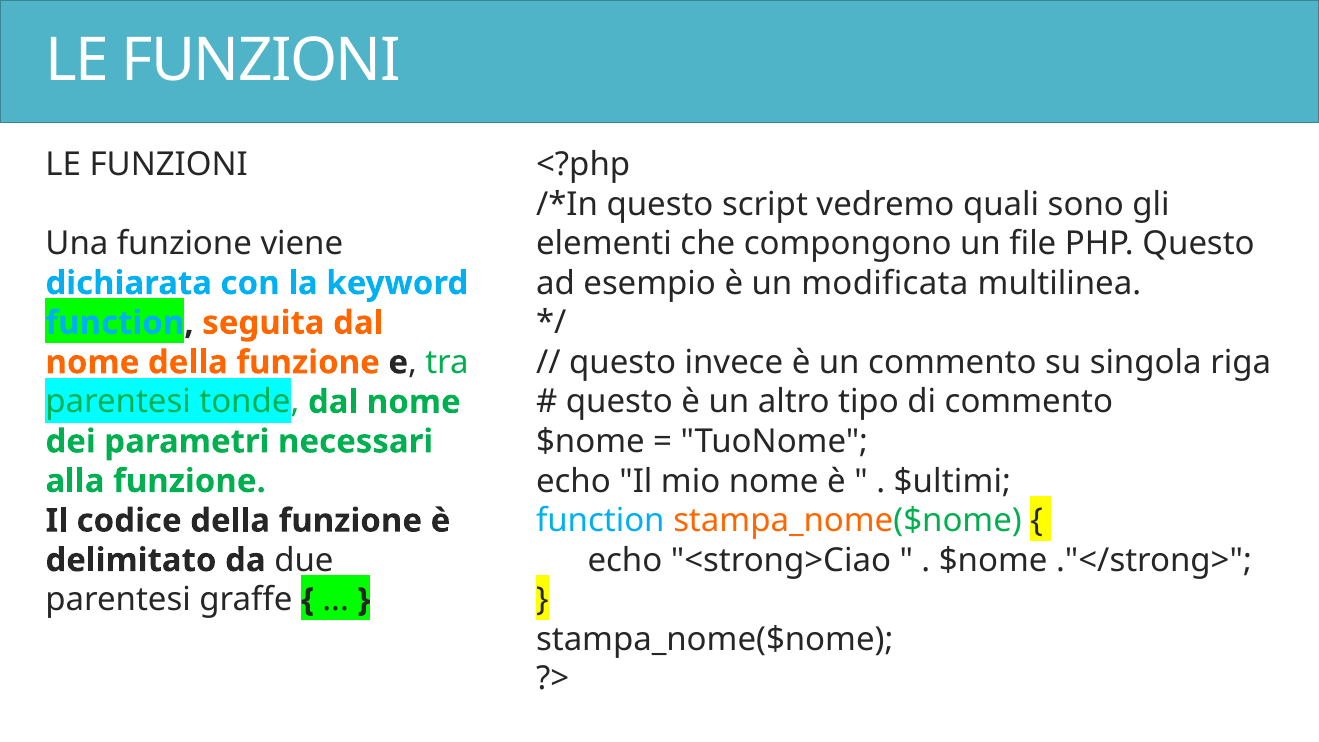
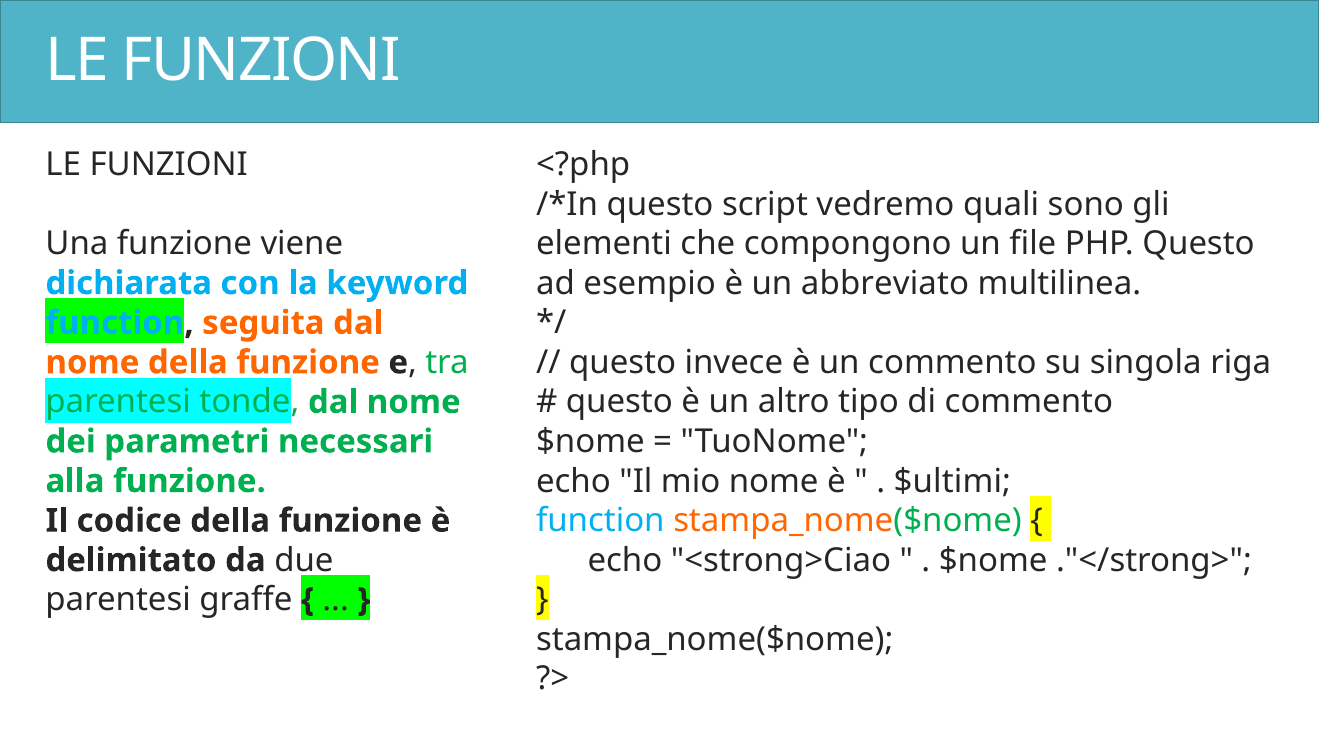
modificata: modificata -> abbreviato (885, 283)
